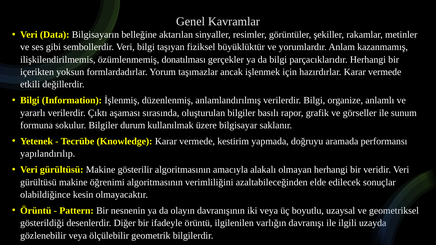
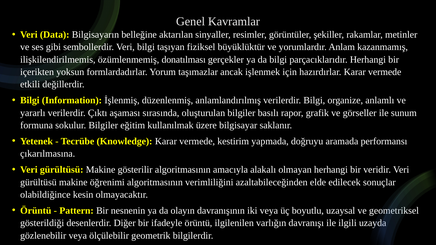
durum: durum -> eğitim (133, 125)
yapılandırılıp: yapılandırılıp -> çıkarılmasına (48, 154)
